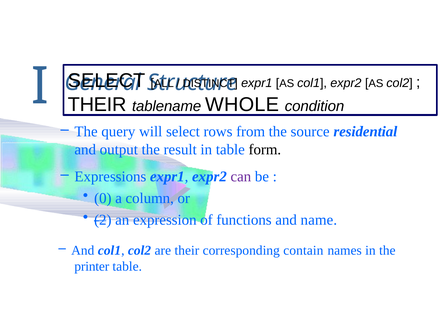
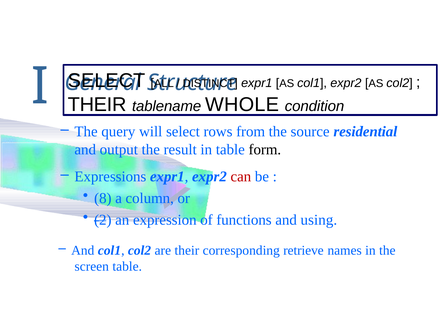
can colour: purple -> red (241, 177)
0: 0 -> 8 (103, 198)
name: name -> using (319, 220)
contain: contain -> retrieve (303, 250)
printer: printer -> screen (92, 266)
